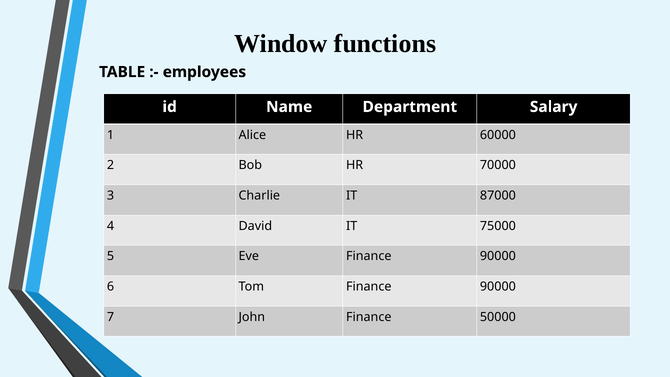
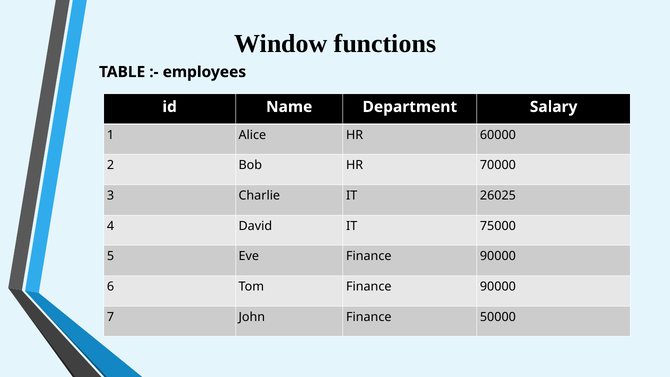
87000: 87000 -> 26025 (498, 196)
